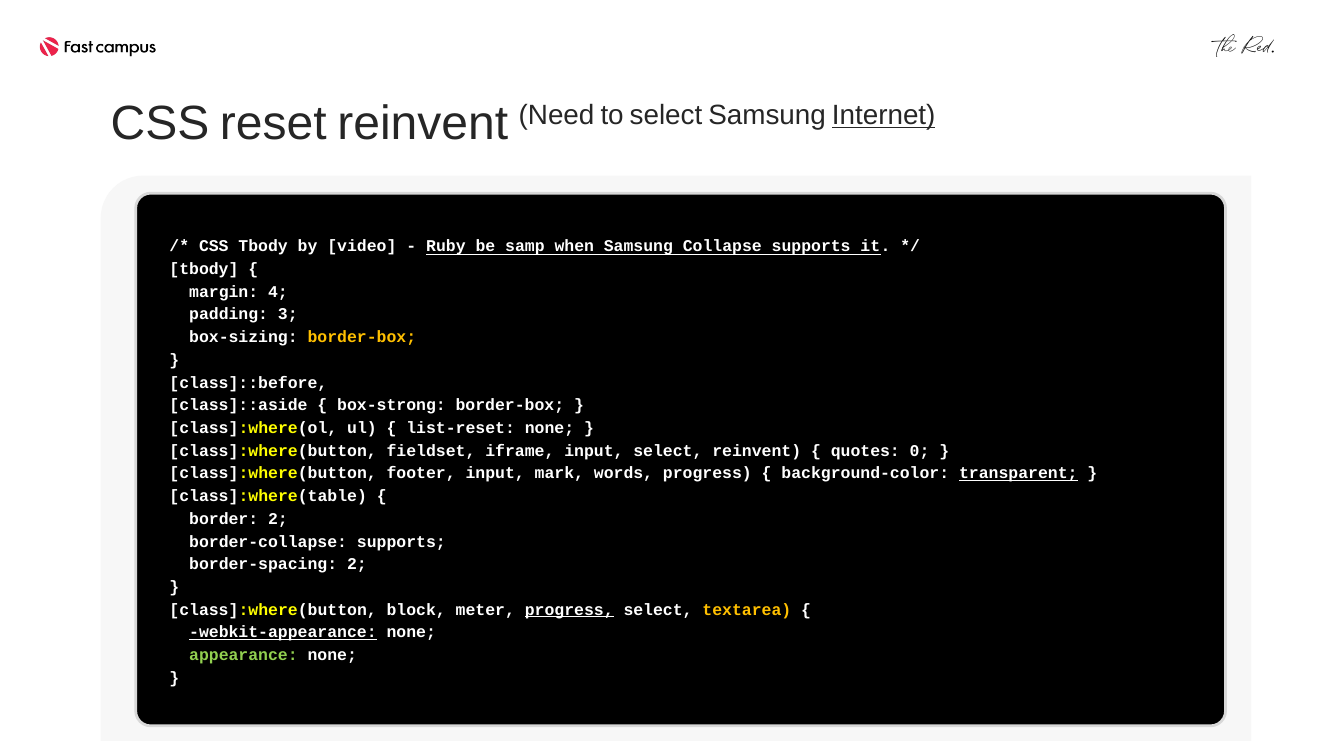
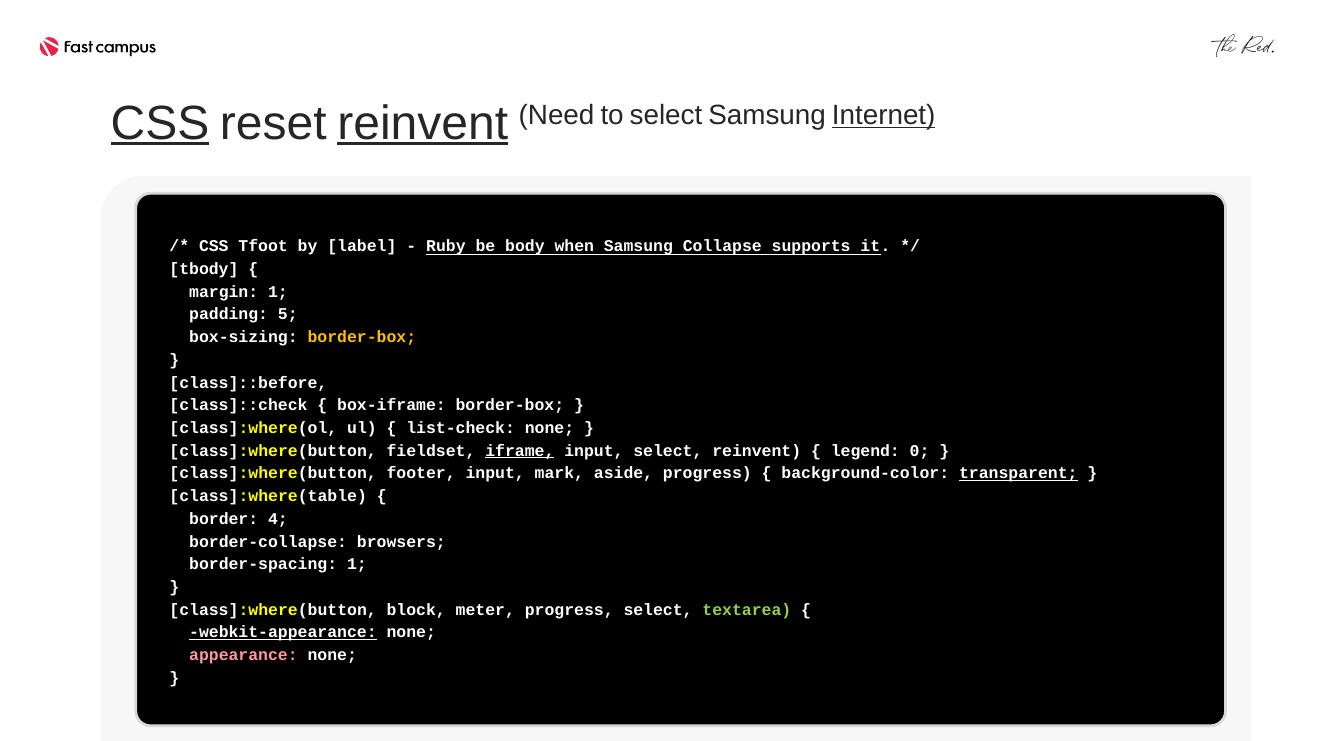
CSS underline: none -> present (160, 123)
reinvent underline: none -> present (423, 123)
CSS Tbody: Tbody -> Tfoot (263, 246)
video: video -> label (362, 246)
samp: samp -> body (525, 246)
margin 4: 4 -> 1 (278, 292)
3: 3 -> 5 (288, 314)
class]::aside: class]::aside -> class]::check (238, 405)
box-strong: box-strong -> box-iframe (391, 405)
list-reset: list-reset -> list-check (461, 428)
iframe underline: none -> present (520, 451)
quotes: quotes -> legend (865, 451)
words: words -> aside (624, 473)
border 2: 2 -> 4 (278, 519)
border-collapse supports: supports -> browsers (401, 541)
border-spacing 2: 2 -> 1 (357, 564)
progress underline: present -> none (569, 610)
textarea colour: yellow -> light green (747, 610)
appearance colour: light green -> pink (243, 655)
